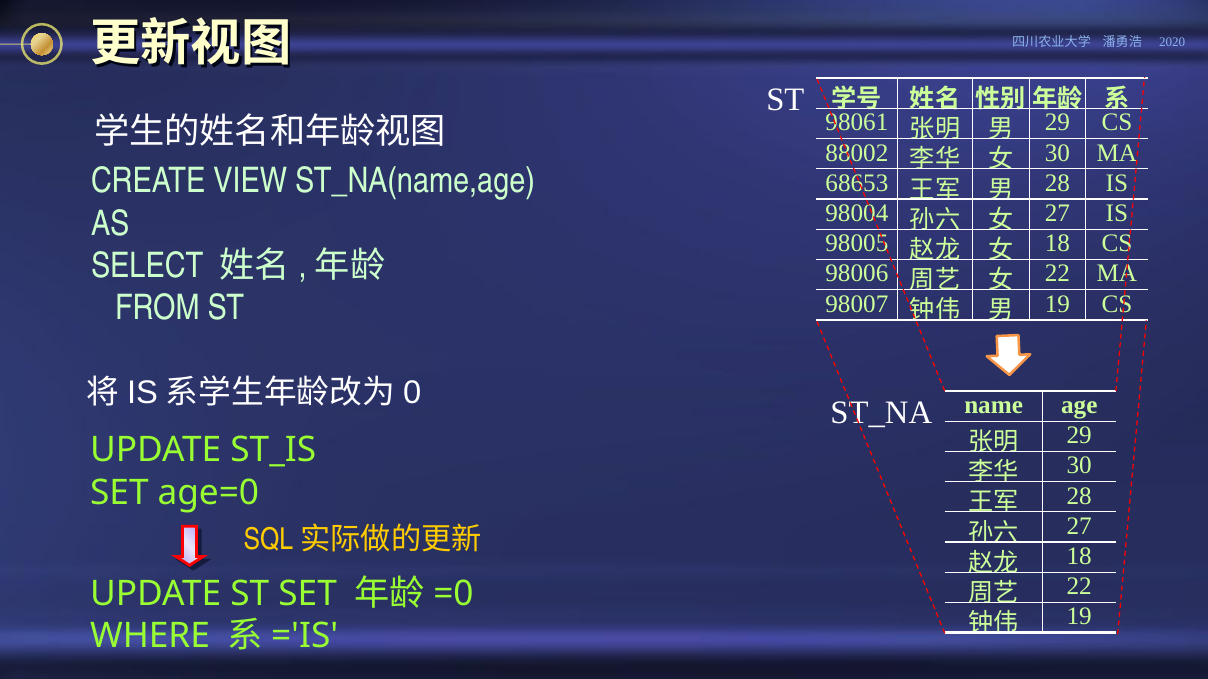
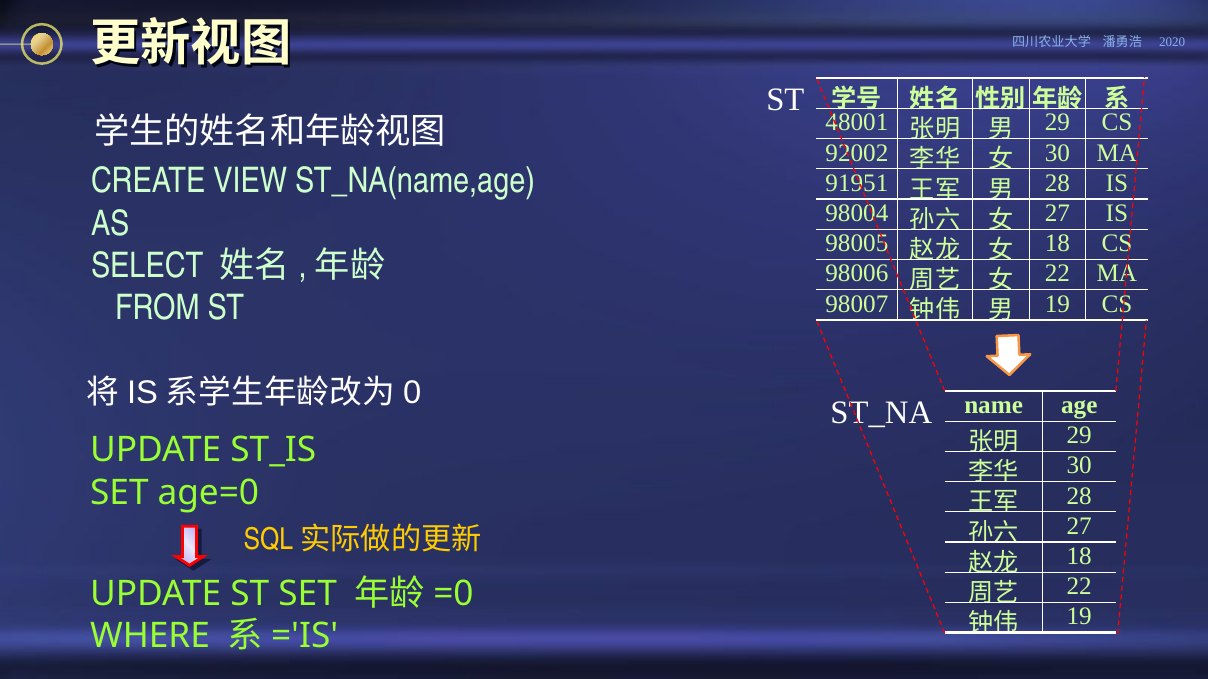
98061: 98061 -> 48001 (857, 123)
88002: 88002 -> 92002 (857, 153)
68653: 68653 -> 91951 (857, 183)
